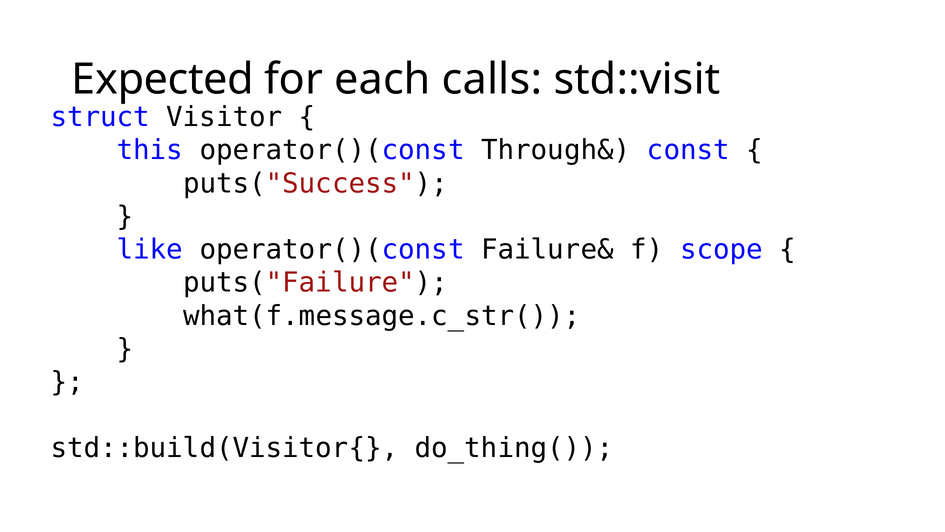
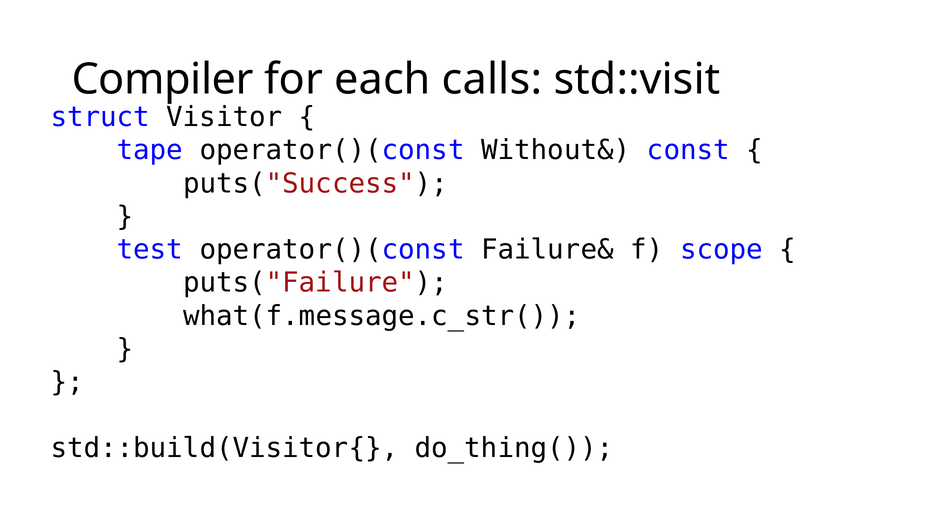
Expected: Expected -> Compiler (163, 79)
this: this -> tape (150, 150)
Through&: Through& -> Without& (556, 150)
like: like -> test (150, 249)
